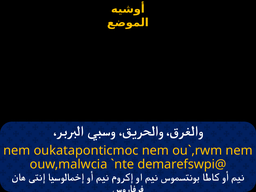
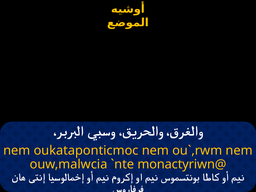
demarefswpi@: demarefswpi@ -> monactyriwn@ (182, 164)
